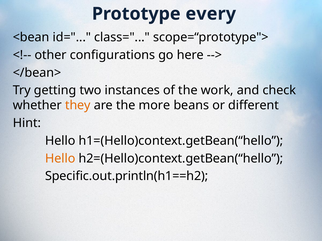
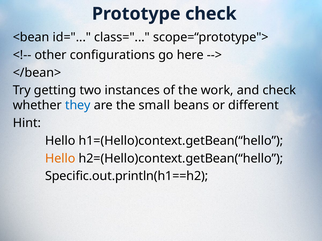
Prototype every: every -> check (211, 14)
they colour: orange -> blue (78, 106)
more: more -> small (154, 106)
